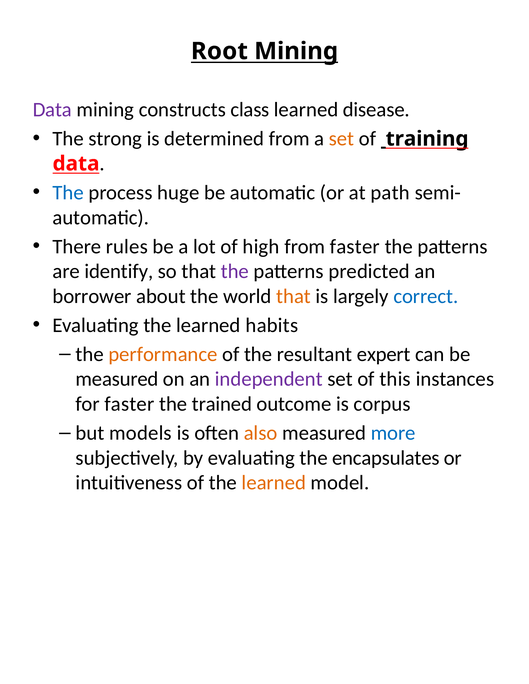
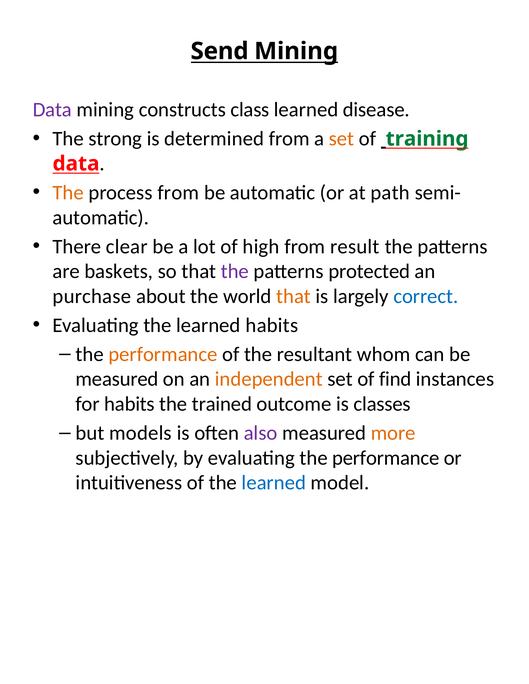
Root: Root -> Send (220, 51)
training colour: black -> green (427, 139)
The colour: blue -> orange (68, 193)
process huge: huge -> from (178, 193)
rules: rules -> clear (127, 247)
from faster: faster -> result (355, 247)
identify: identify -> baskets (119, 272)
predicted: predicted -> protected (369, 272)
borrower: borrower -> purchase (92, 297)
expert: expert -> whom (384, 355)
independent colour: purple -> orange (269, 379)
this: this -> find (395, 379)
for faster: faster -> habits (130, 404)
corpus: corpus -> classes (382, 404)
also colour: orange -> purple (261, 433)
more colour: blue -> orange (393, 433)
evaluating the encapsulates: encapsulates -> performance (386, 458)
learned colour: orange -> blue (274, 483)
